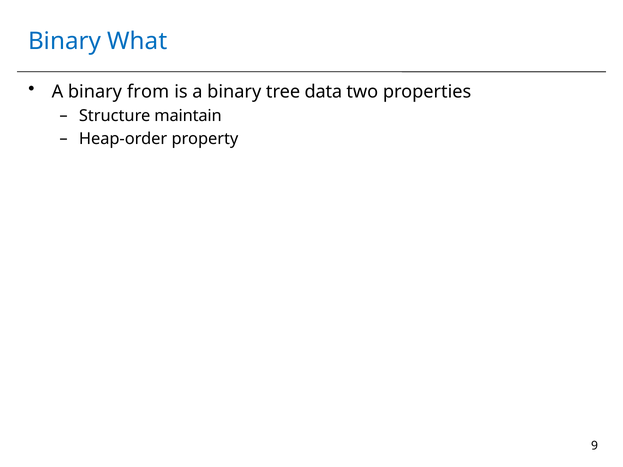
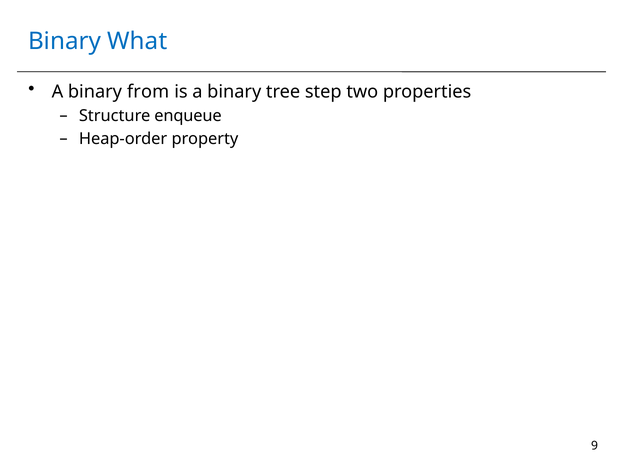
data: data -> step (323, 92)
maintain: maintain -> enqueue (188, 116)
